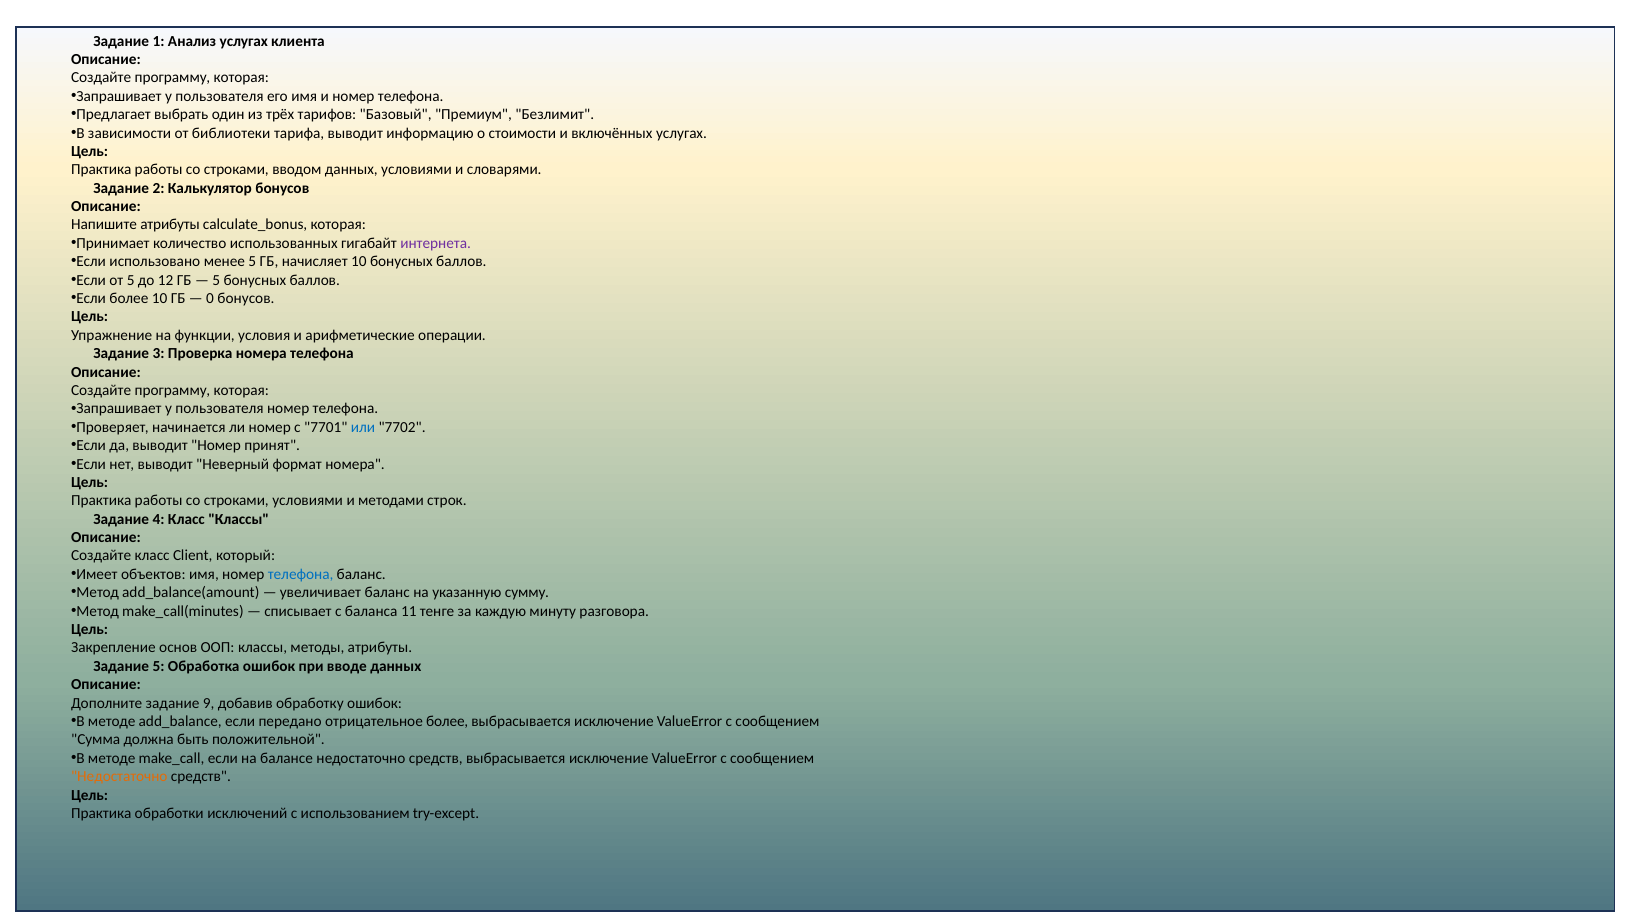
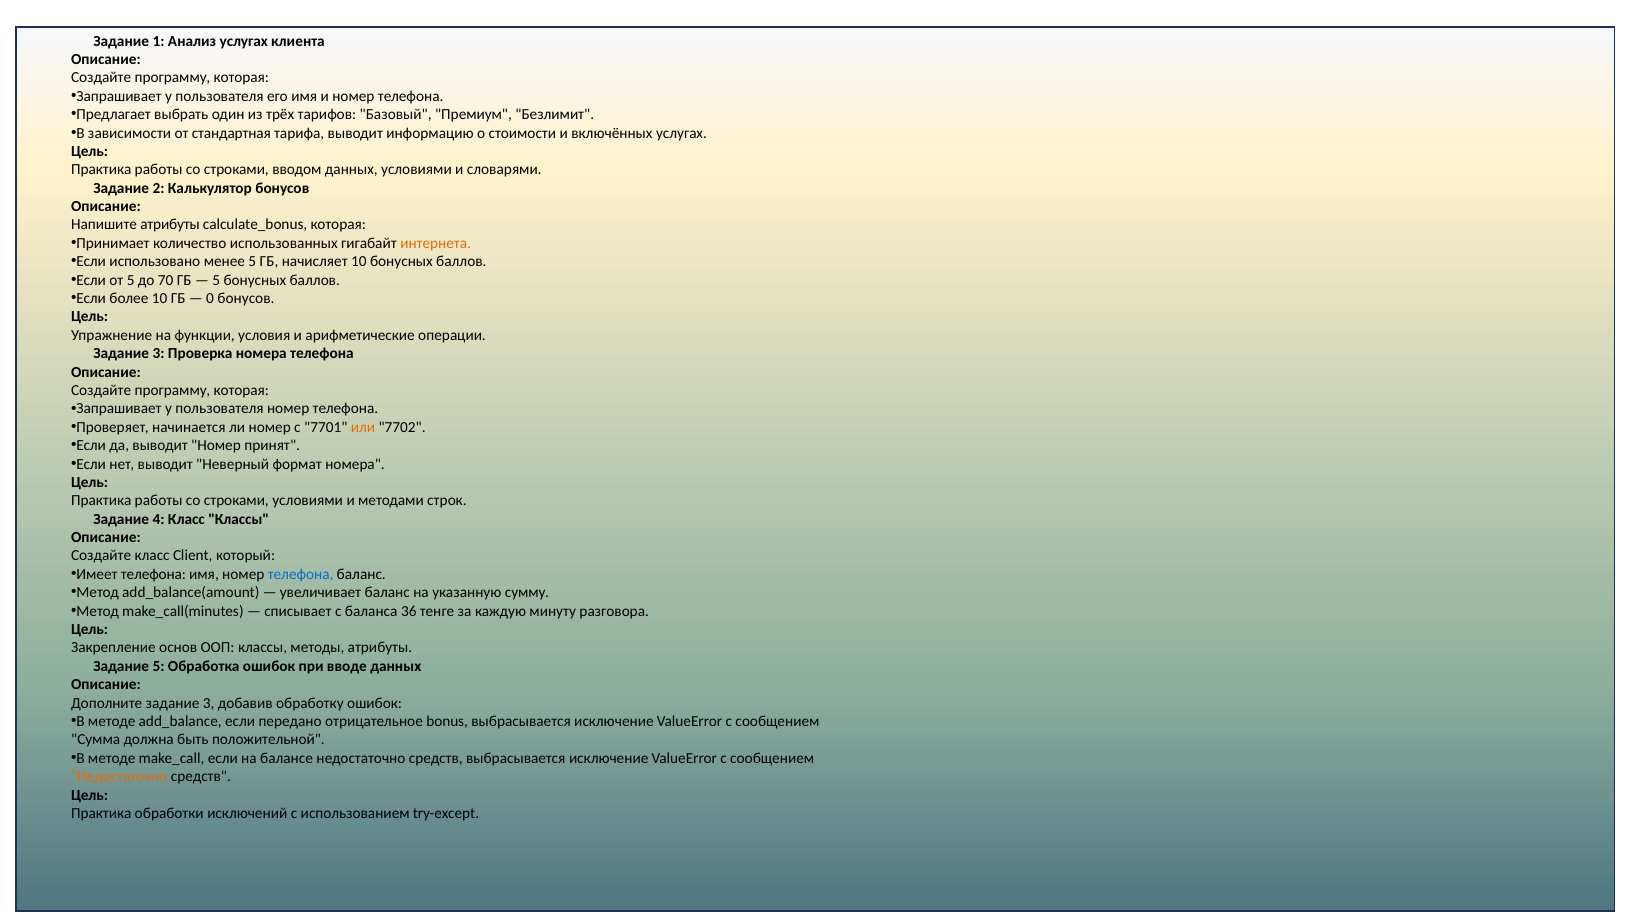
библиотеки: библиотеки -> стандартная (231, 133)
интернета colour: purple -> orange (436, 243)
12: 12 -> 70 (166, 280)
или colour: blue -> orange (363, 427)
Имеет объектов: объектов -> телефона (153, 574)
11: 11 -> 36 (409, 611)
задание 9: 9 -> 3 (209, 703)
отрицательное более: более -> bonus (447, 721)
